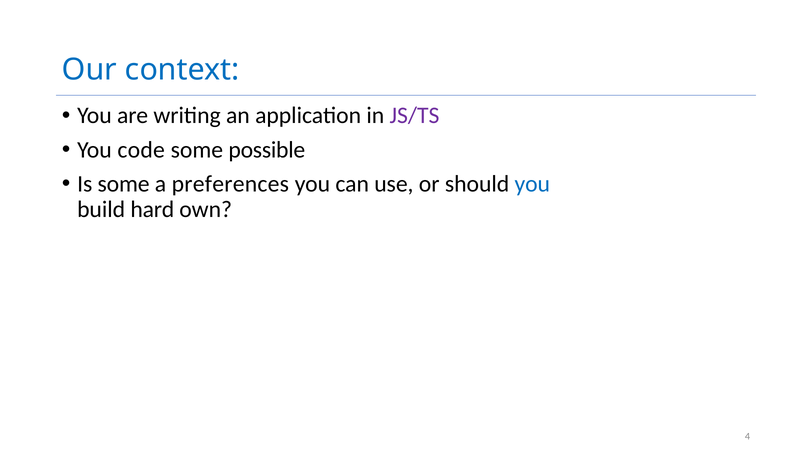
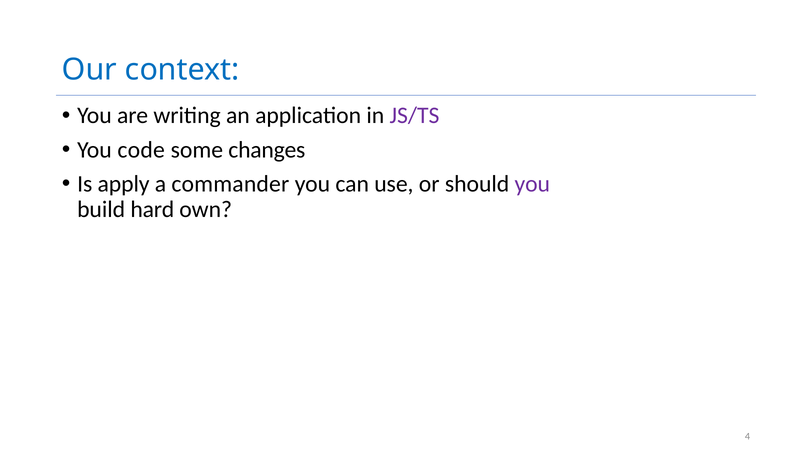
possible: possible -> changes (267, 150)
Is some: some -> apply (124, 184)
preferences: preferences -> commander (230, 184)
you colour: blue -> purple (532, 184)
